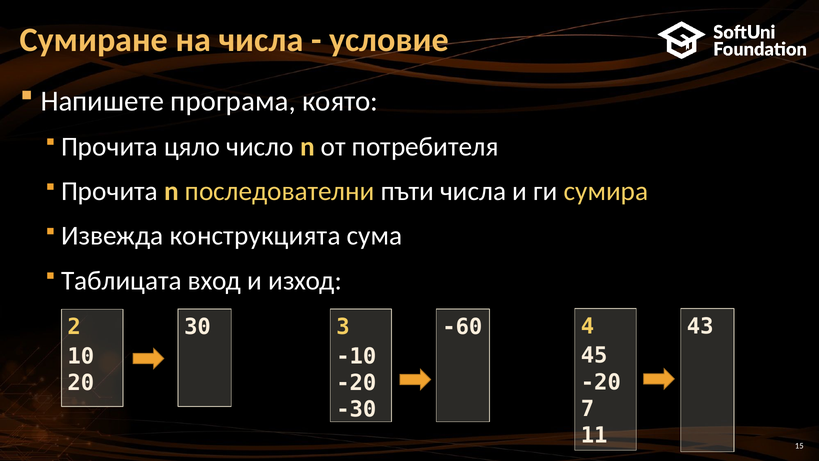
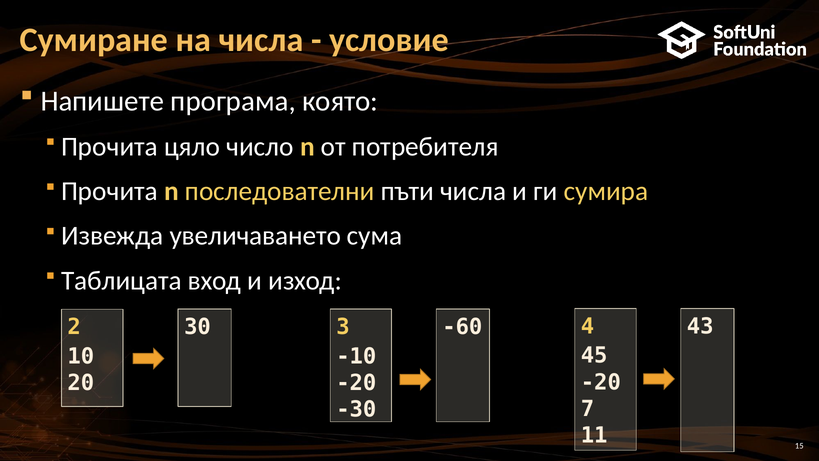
конструкцията: конструкцията -> увеличаването (255, 236)
